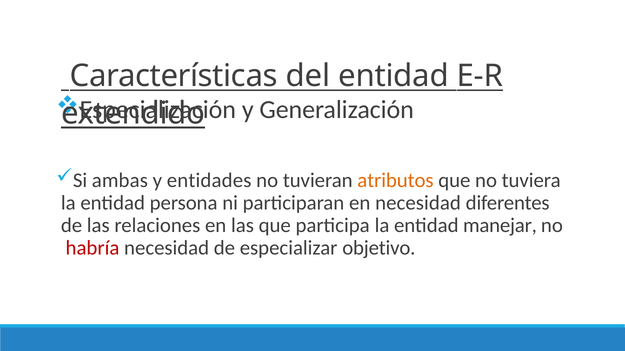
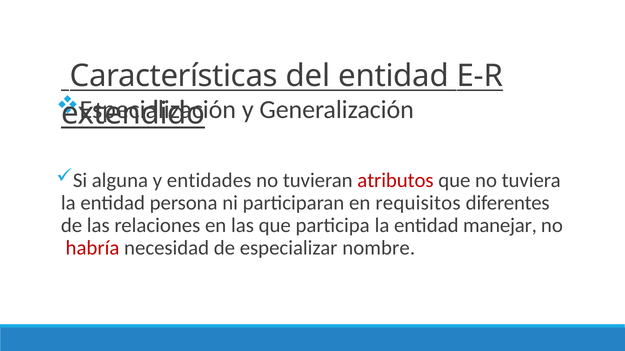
ambas: ambas -> alguna (120, 180)
atributos colour: orange -> red (395, 180)
en necesidad: necesidad -> requisitos (418, 203)
objetivo: objetivo -> nombre (379, 248)
